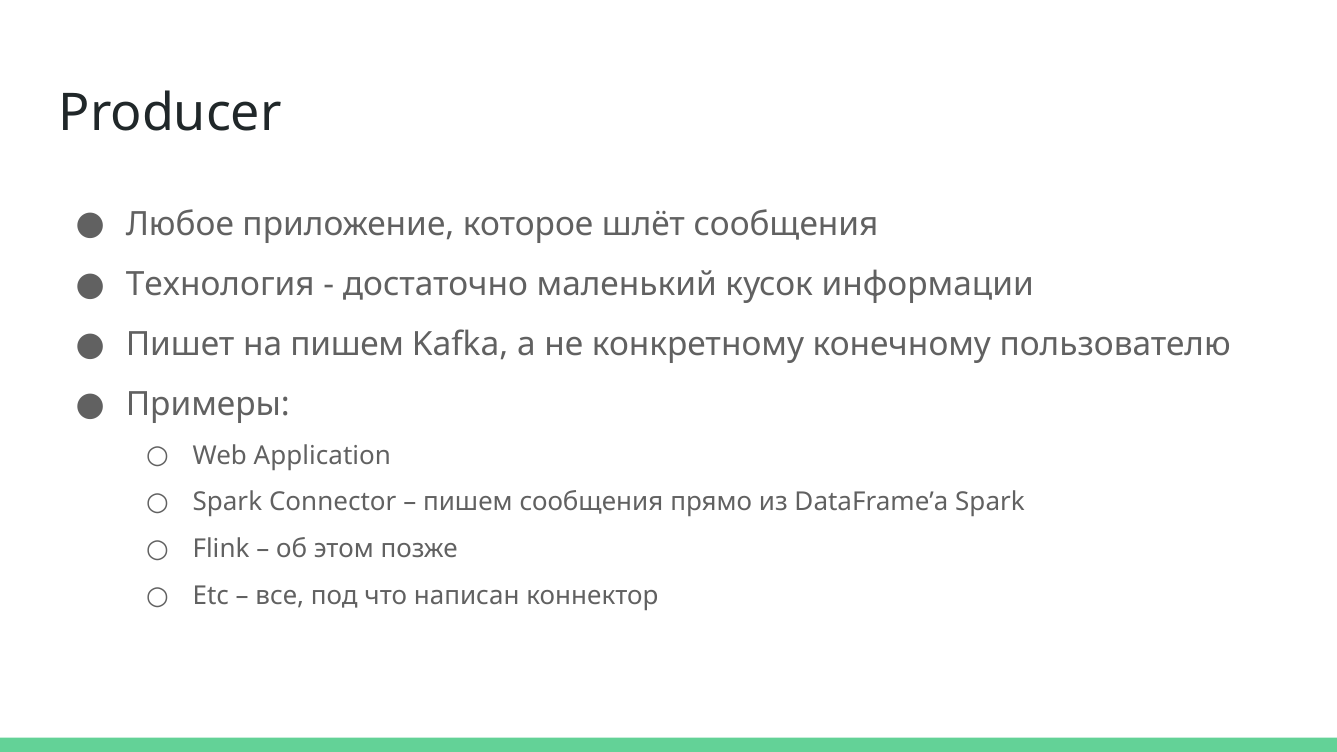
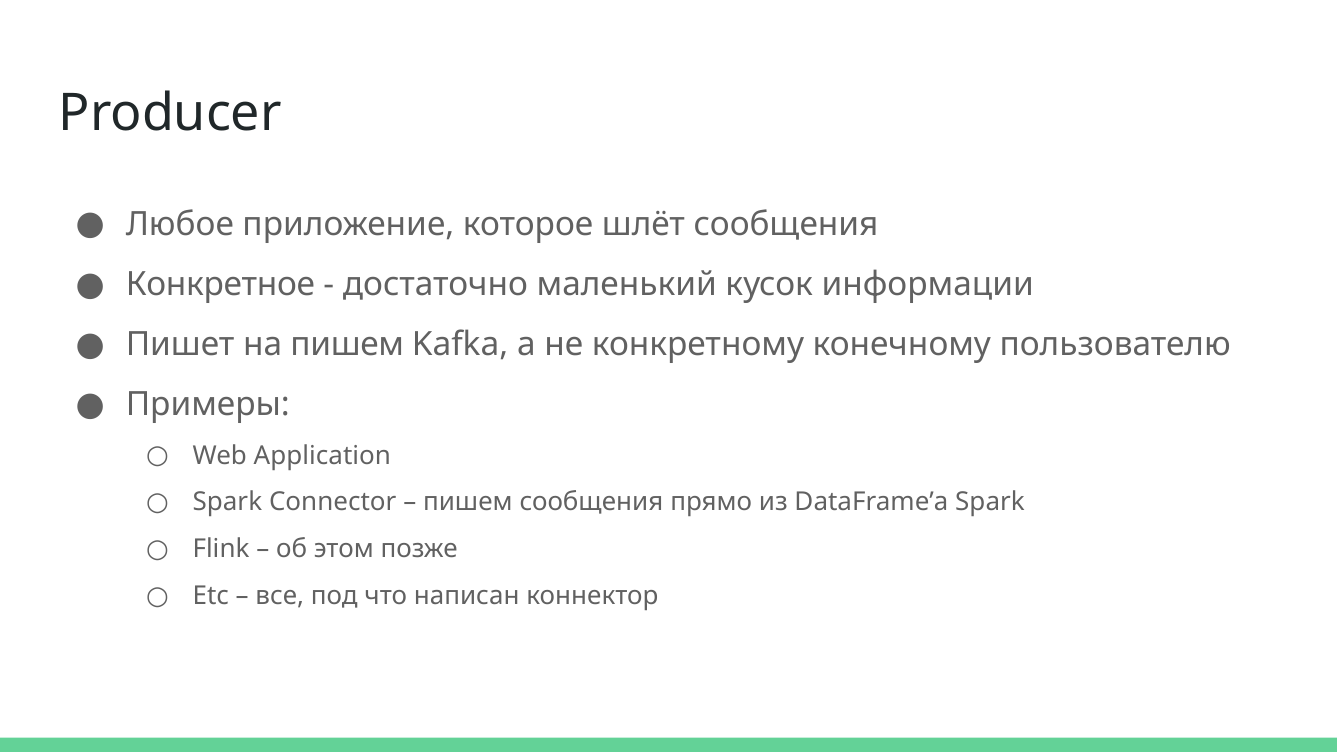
Технология: Технология -> Конкретное (220, 284)
